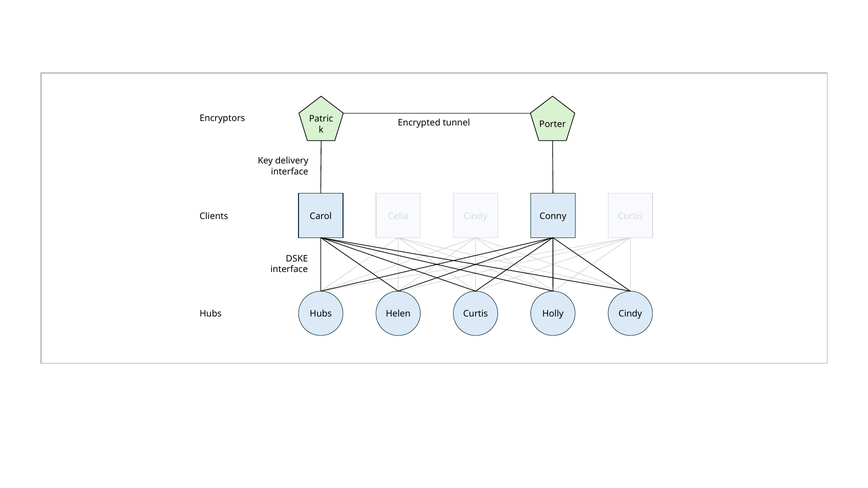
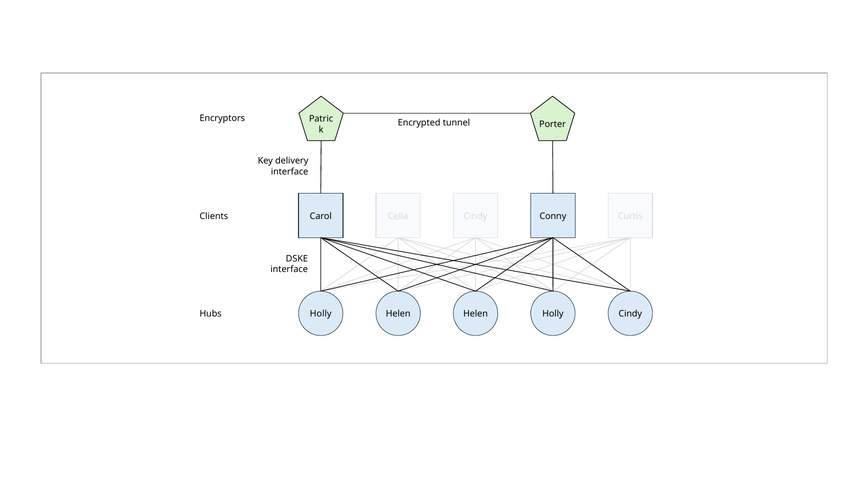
Hubs: Hubs -> Holly (321, 314)
Helen Curtis: Curtis -> Helen (476, 314)
